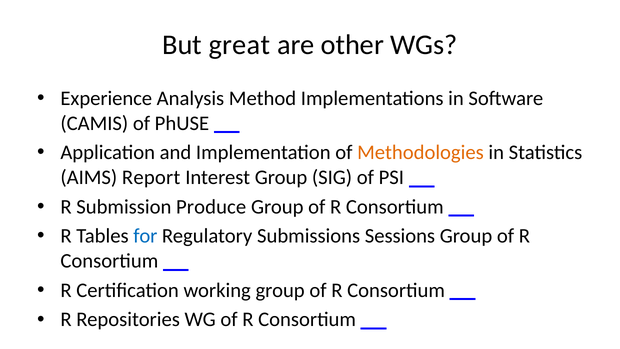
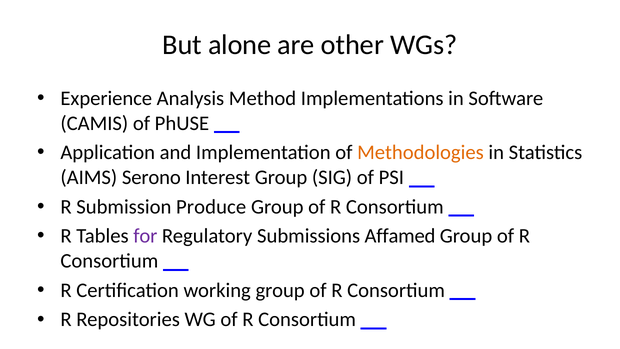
great: great -> alone (240, 45)
Report: Report -> Serono (151, 177)
for colour: blue -> purple (145, 236)
Sessions: Sessions -> Affamed (400, 236)
